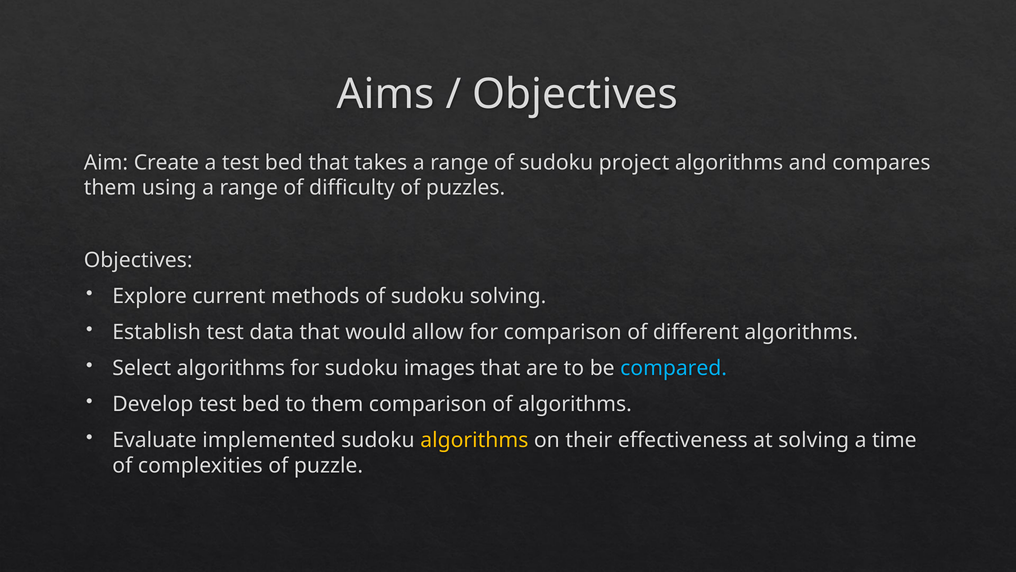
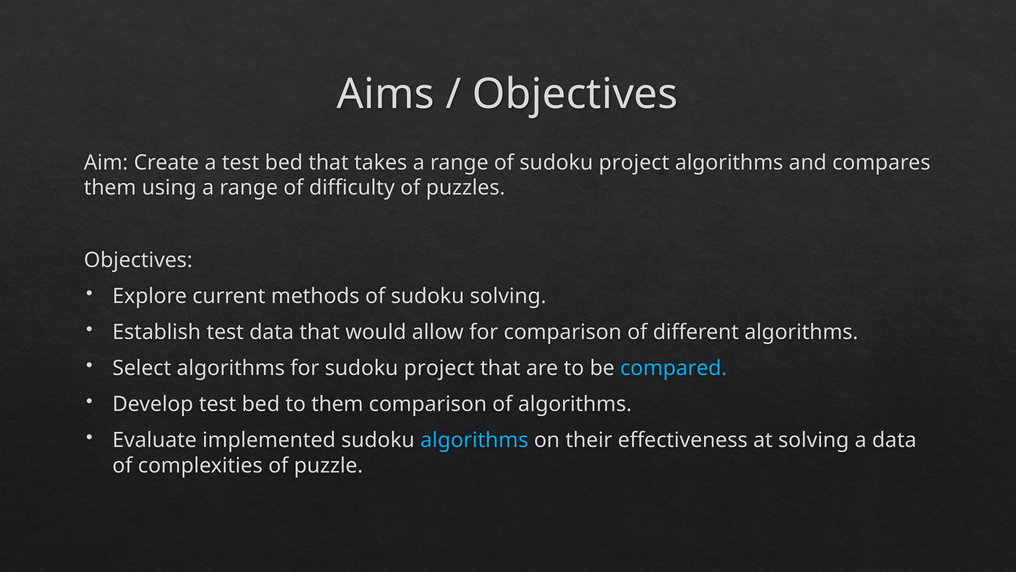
for sudoku images: images -> project (439, 368)
algorithms colour: yellow -> light blue (474, 440)
a time: time -> data (894, 440)
